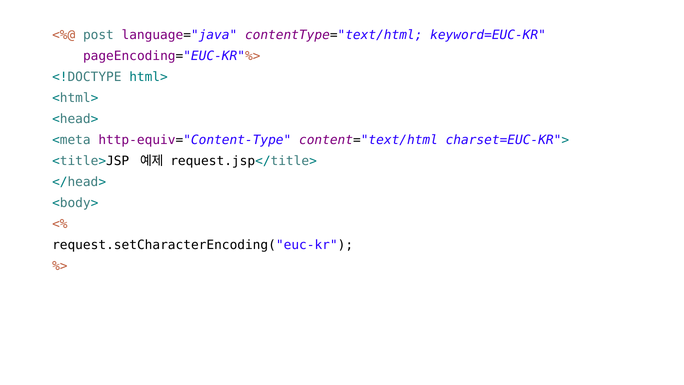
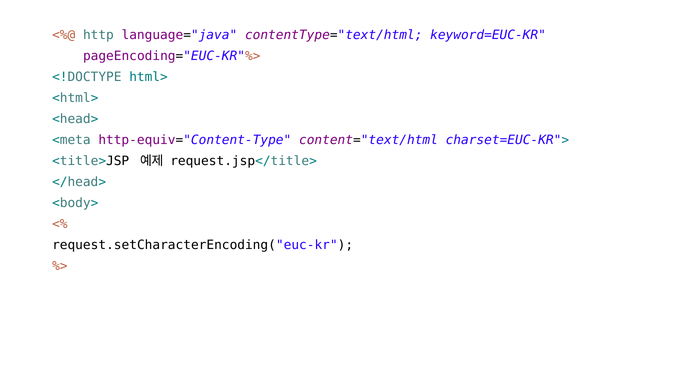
post: post -> http (98, 35)
